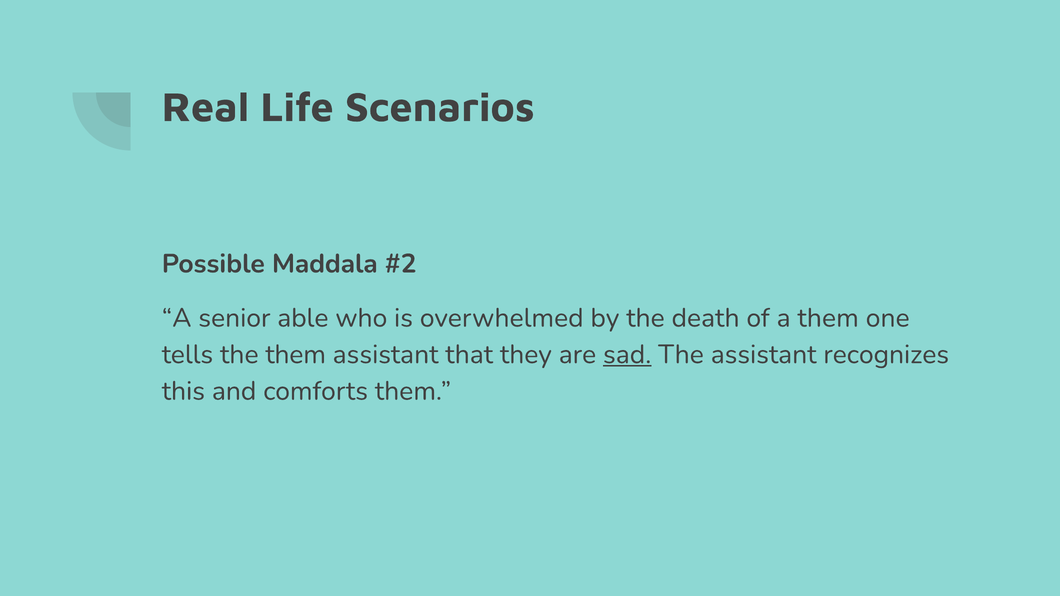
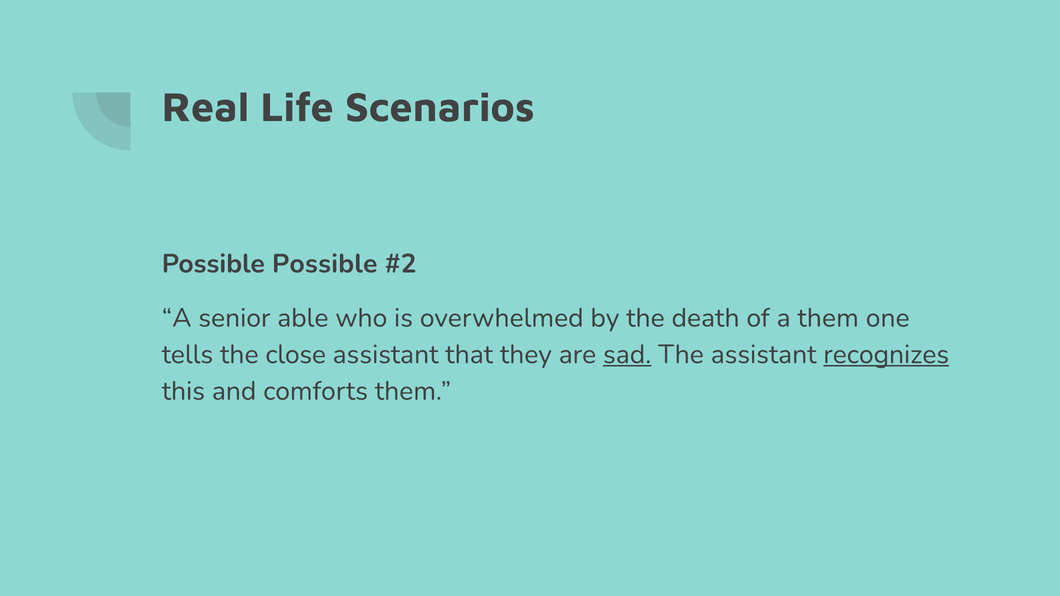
Possible Maddala: Maddala -> Possible (325, 264)
the them: them -> close (296, 355)
recognizes underline: none -> present (886, 355)
